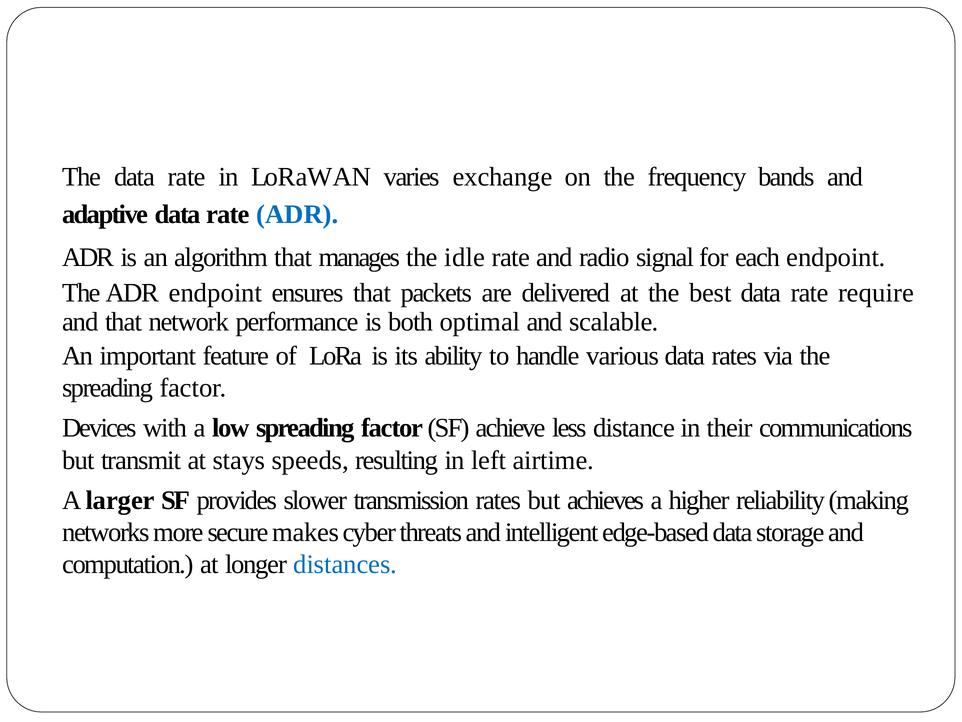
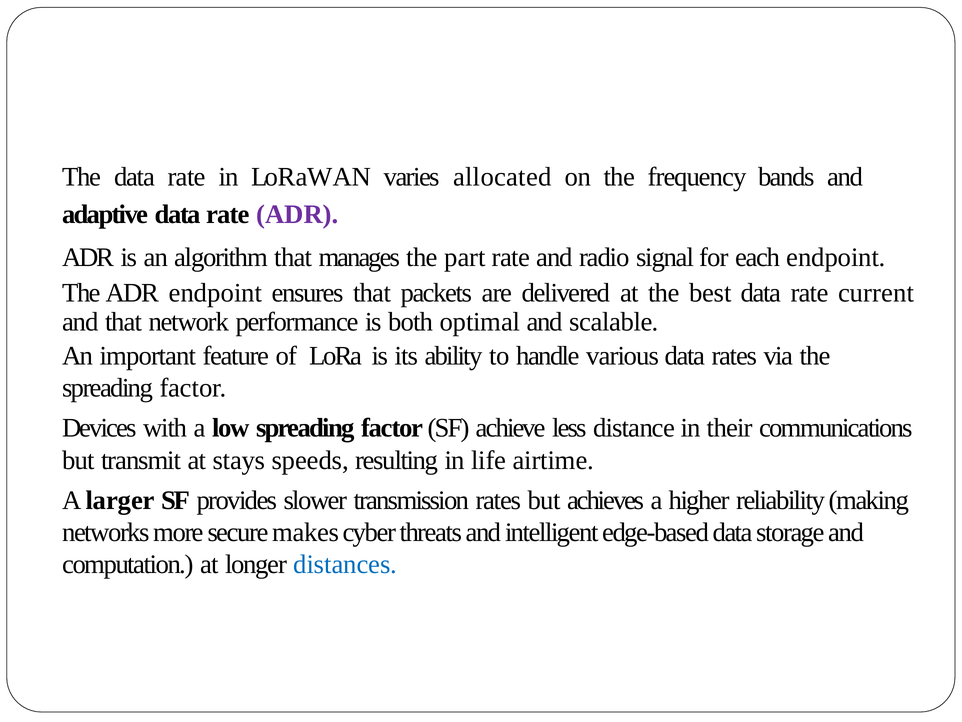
exchange: exchange -> allocated (502, 177)
ADR colour: blue -> purple (297, 214)
idle: idle -> part (465, 257)
require: require -> current (876, 293)
left: left -> life (489, 460)
